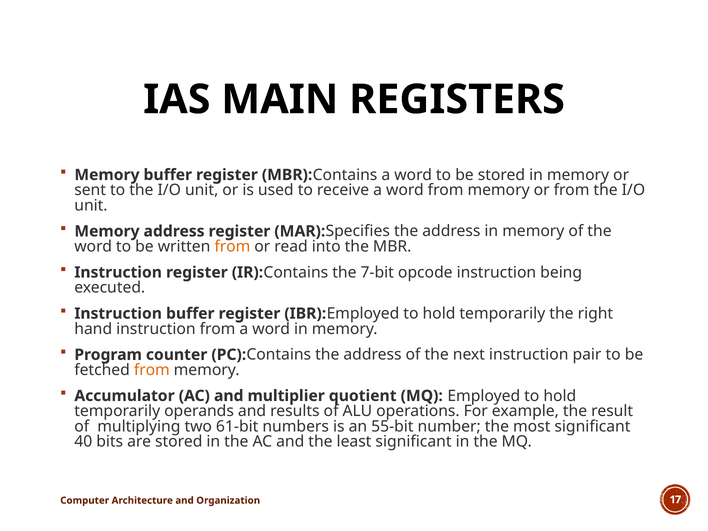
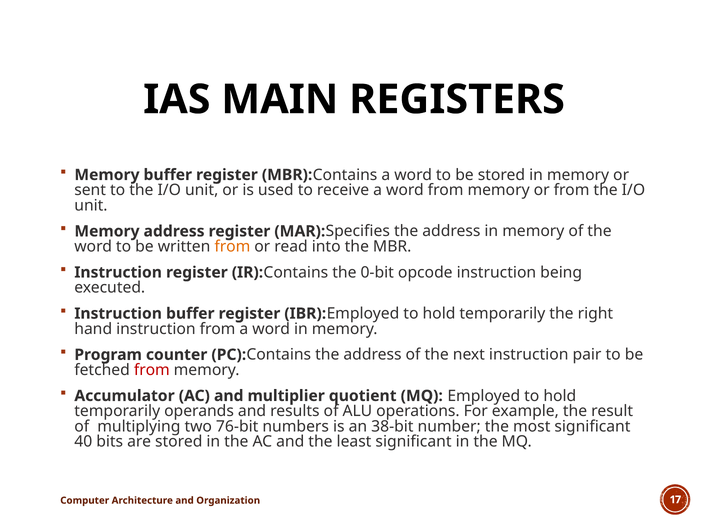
7-bit: 7-bit -> 0-bit (377, 272)
from colour: orange -> red (152, 370)
61-bit: 61-bit -> 76-bit (237, 426)
55-bit: 55-bit -> 38-bit (392, 426)
